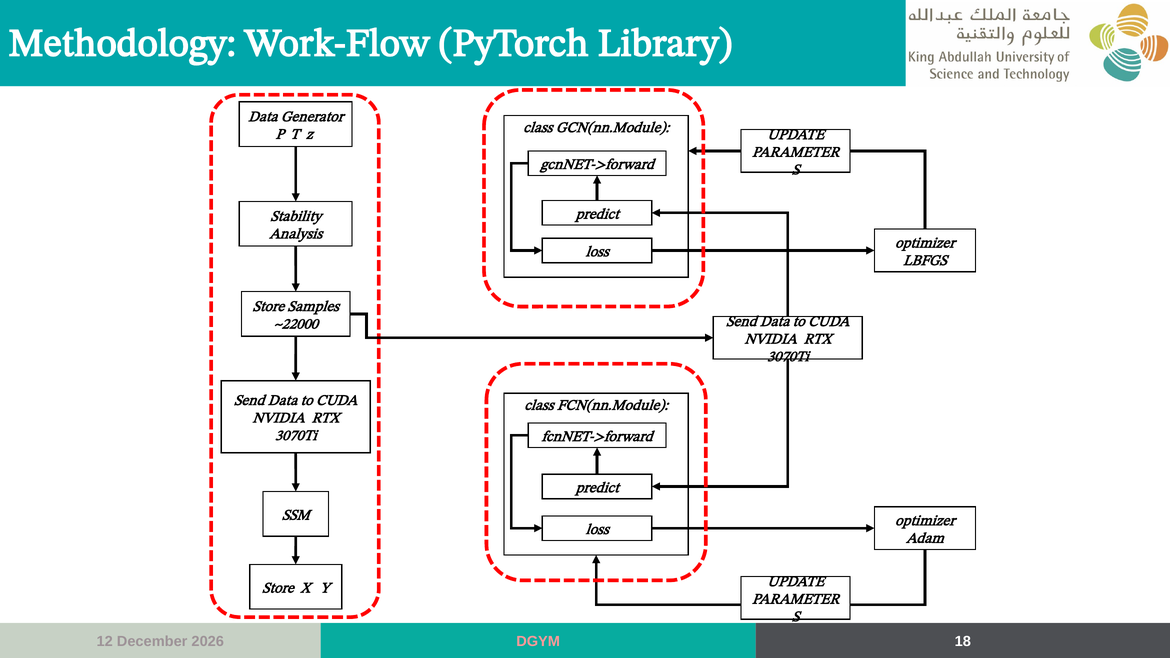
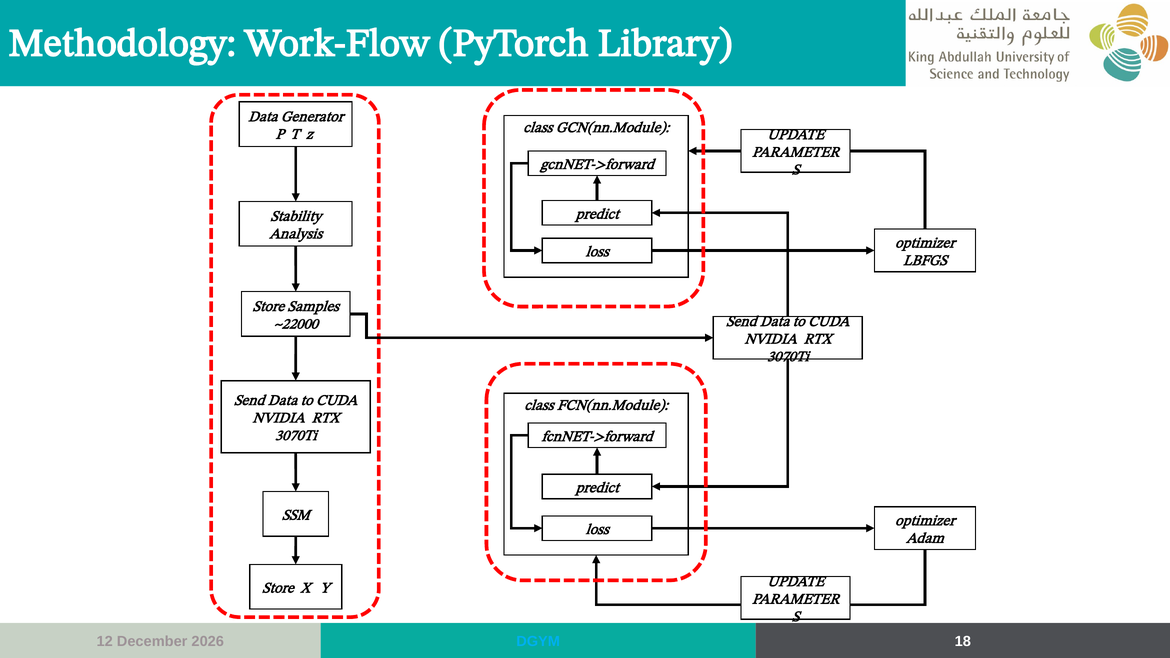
DGYM colour: pink -> light blue (538, 642)
